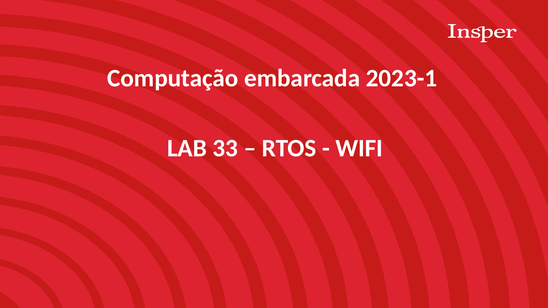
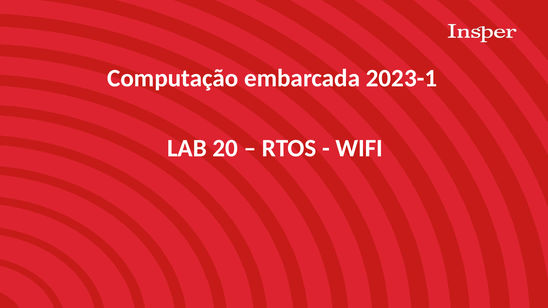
33: 33 -> 20 (225, 148)
